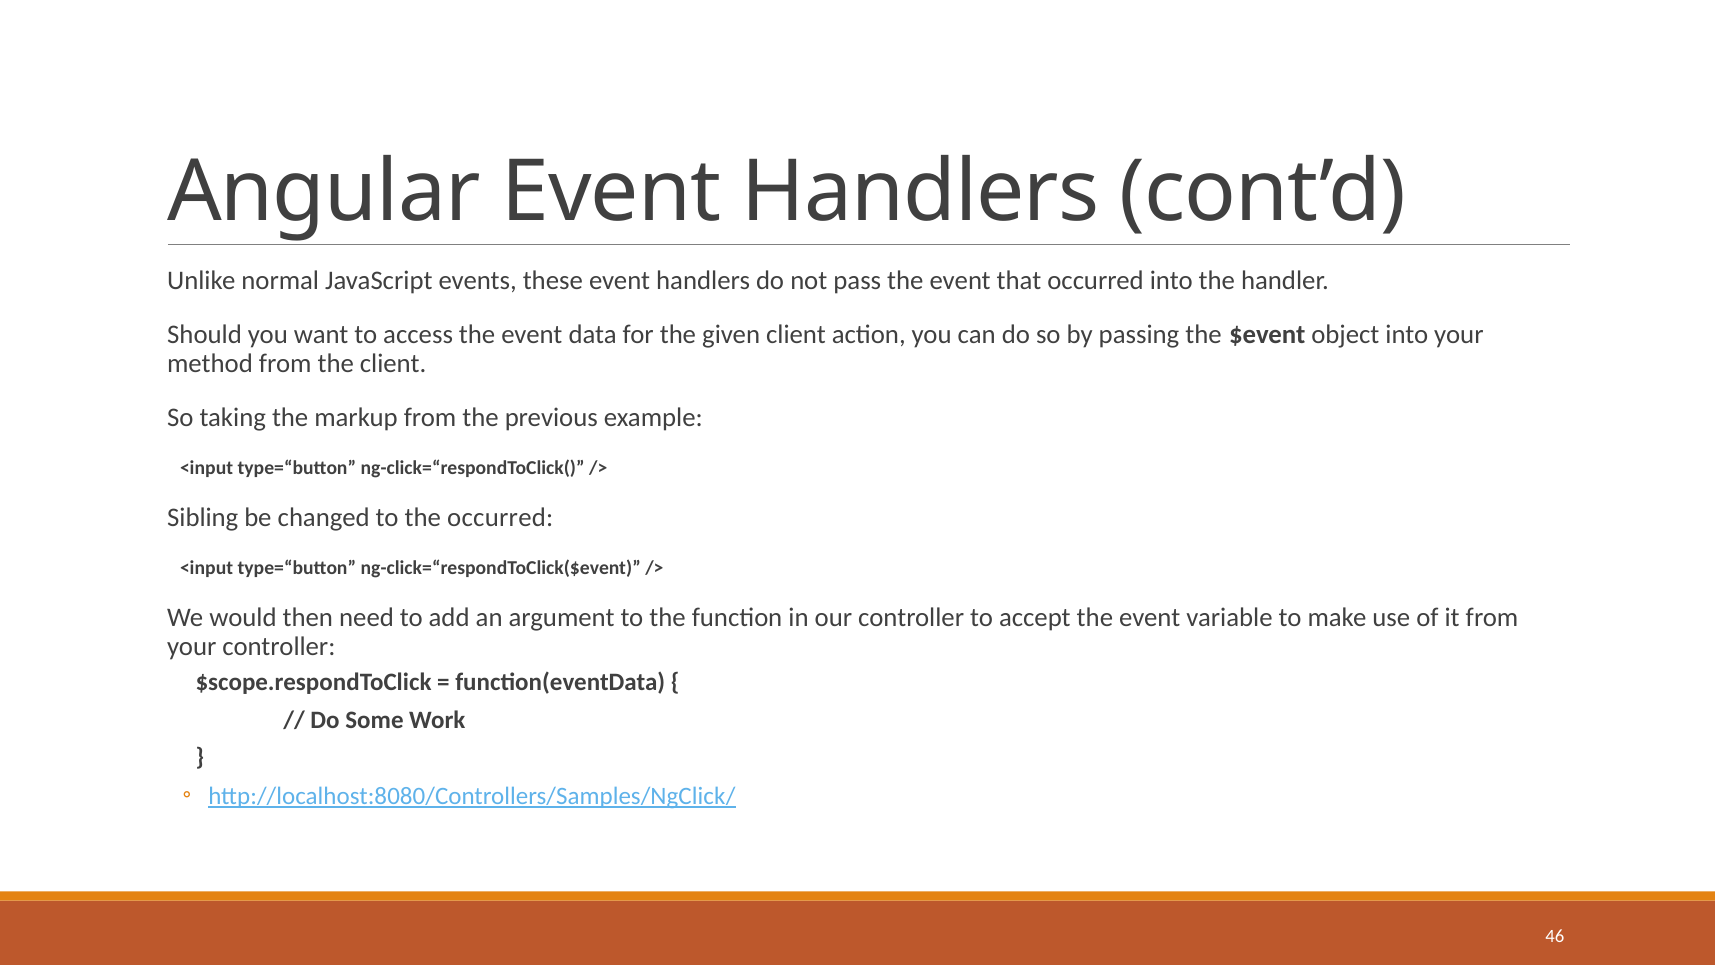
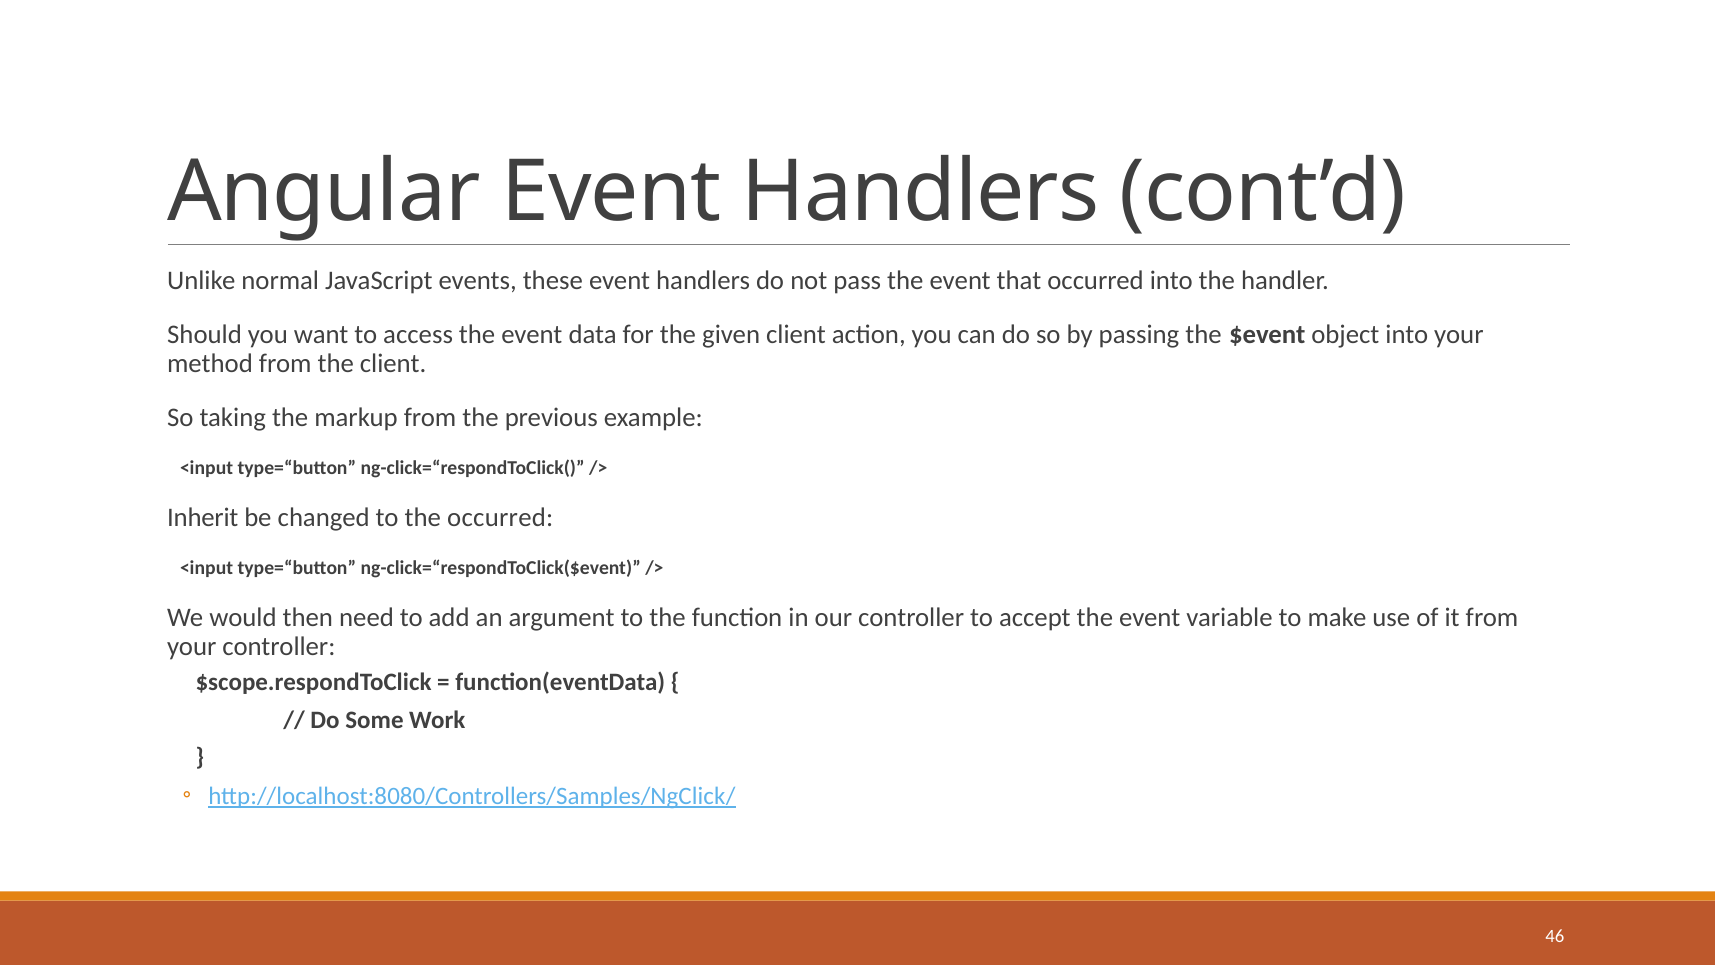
Sibling: Sibling -> Inherit (203, 518)
